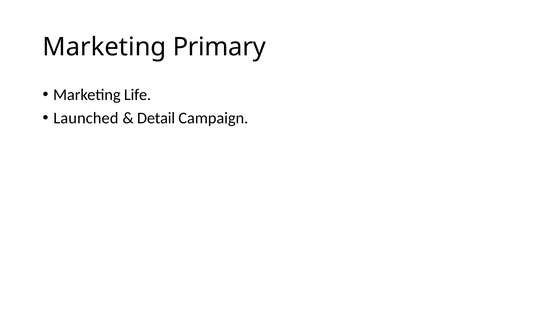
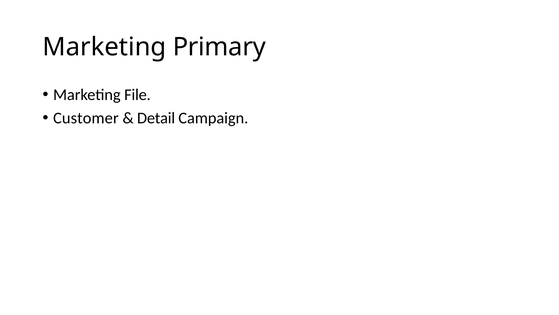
Life: Life -> File (138, 95)
Launched: Launched -> Customer (86, 118)
